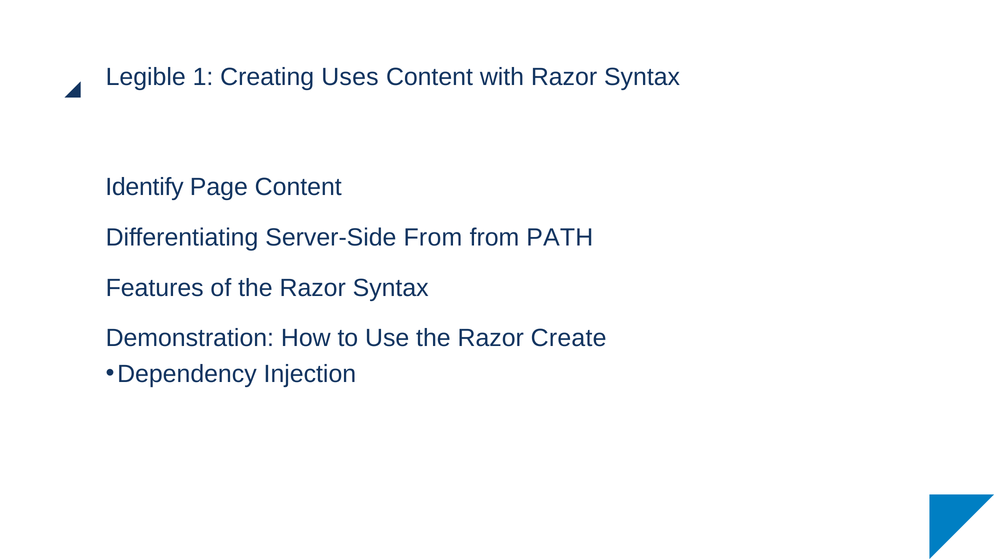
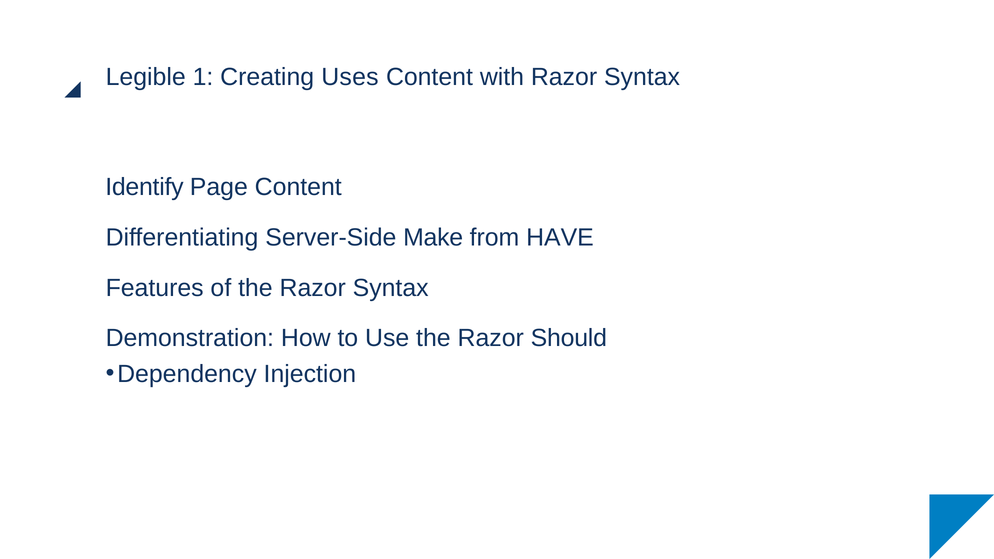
Server-Side From: From -> Make (433, 237)
PATH: PATH -> HAVE (560, 237)
Create: Create -> Should (569, 338)
